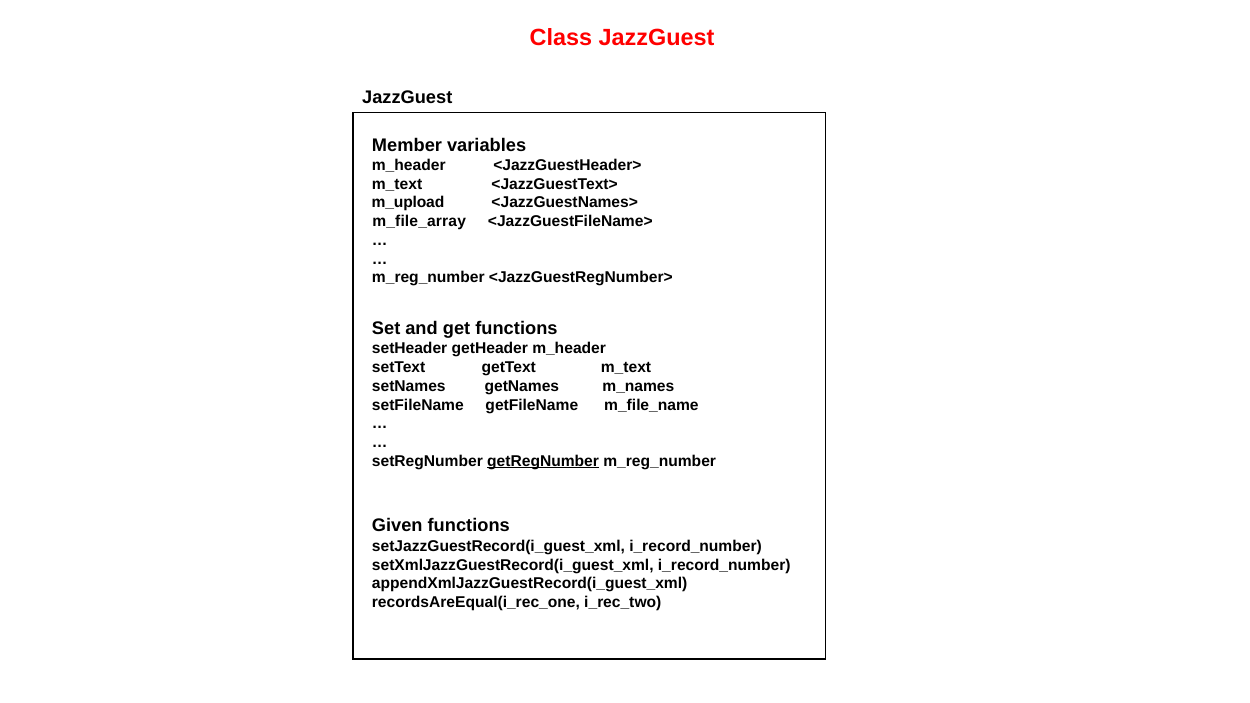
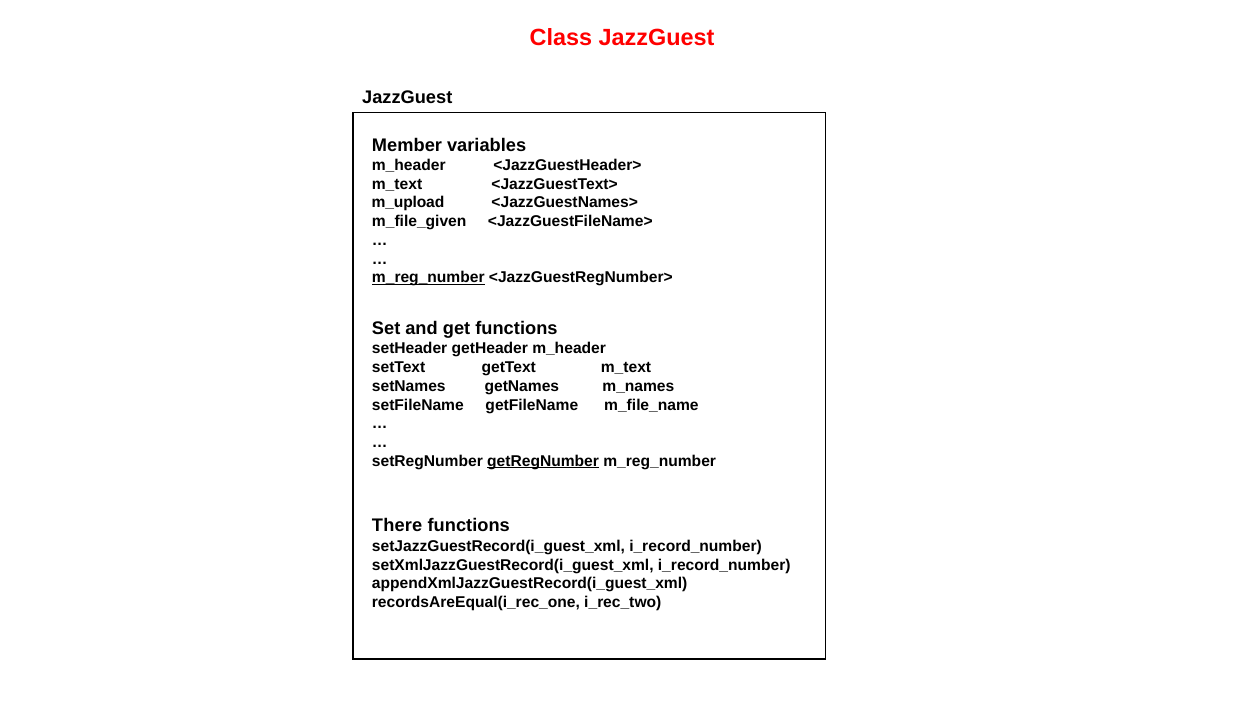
m_file_array: m_file_array -> m_file_given (419, 221)
m_reg_number underline: none -> present (428, 278)
Given: Given -> There (397, 526)
